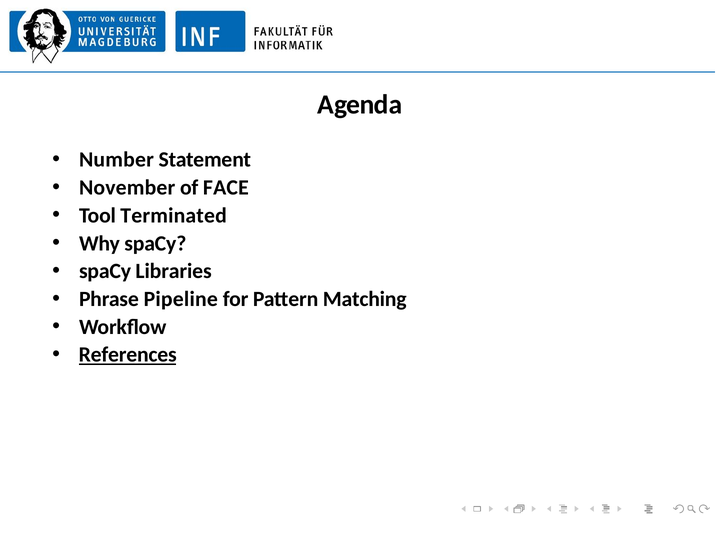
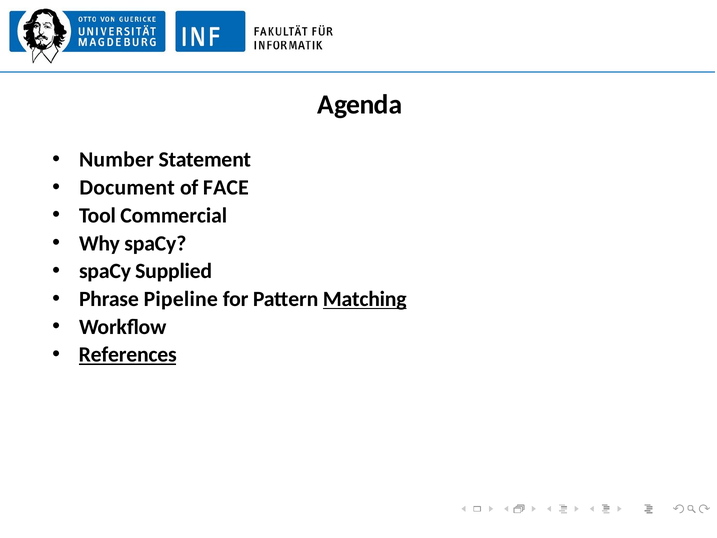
November: November -> Document (127, 188)
Terminated: Terminated -> Commercial (174, 216)
Libraries: Libraries -> Supplied (174, 271)
Matching underline: none -> present (365, 299)
